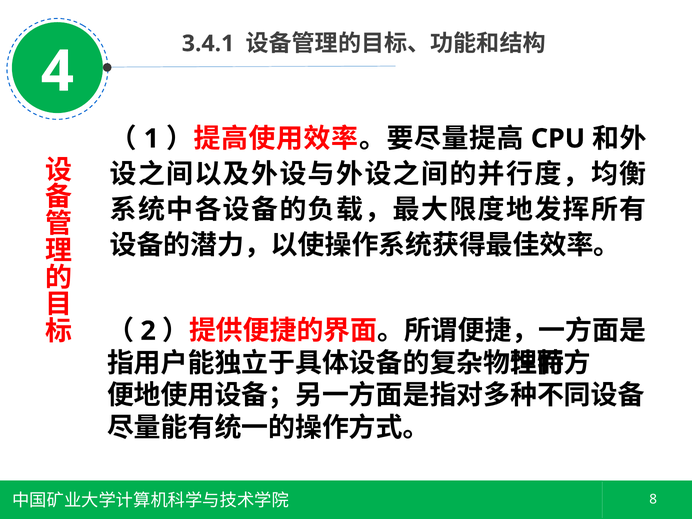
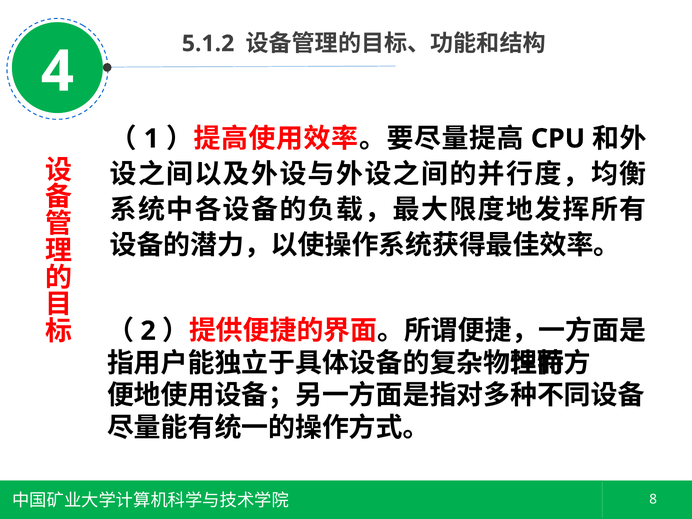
3.4.1: 3.4.1 -> 5.1.2 (208, 44)
